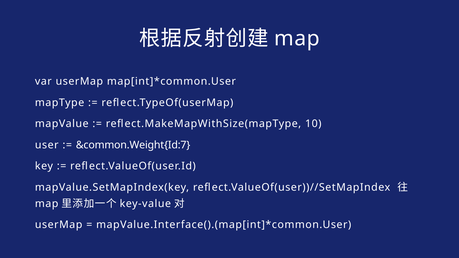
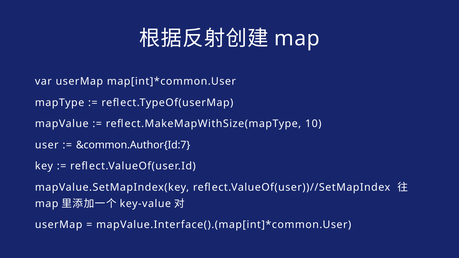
&common.Weight{Id:7: &common.Weight{Id:7 -> &common.Author{Id:7 (133, 145)
